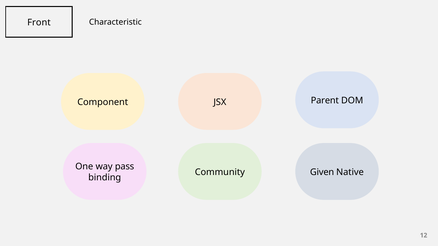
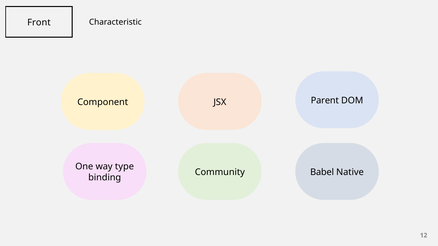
pass: pass -> type (124, 167)
Given: Given -> Babel (322, 172)
